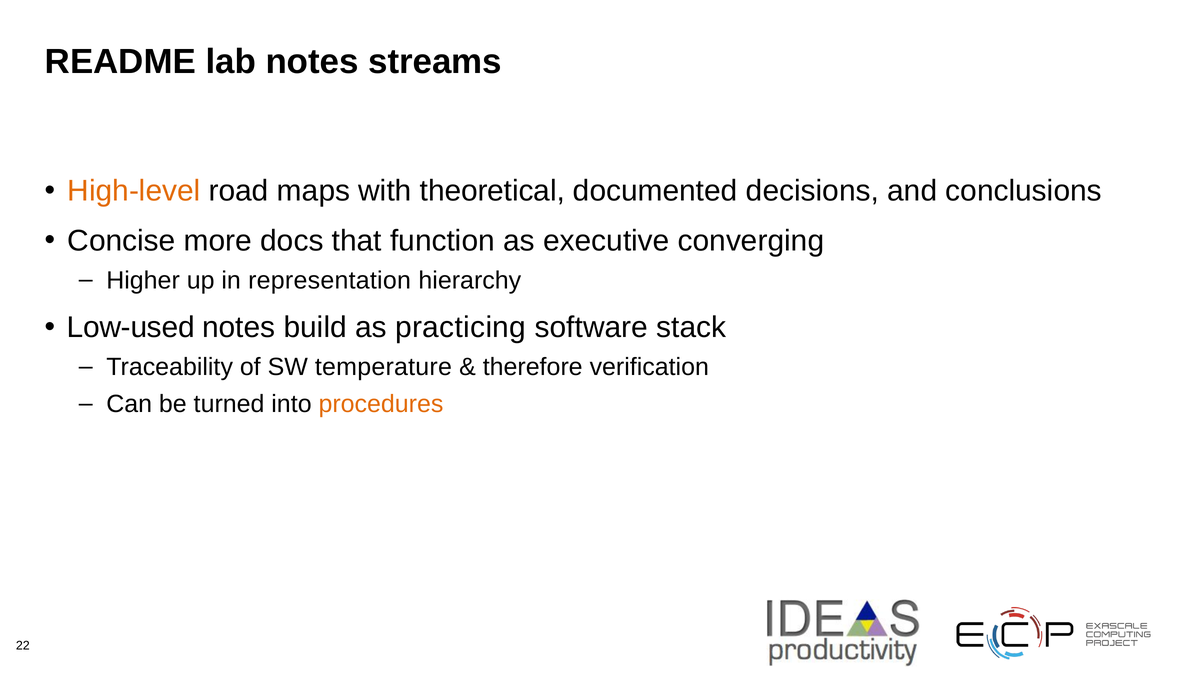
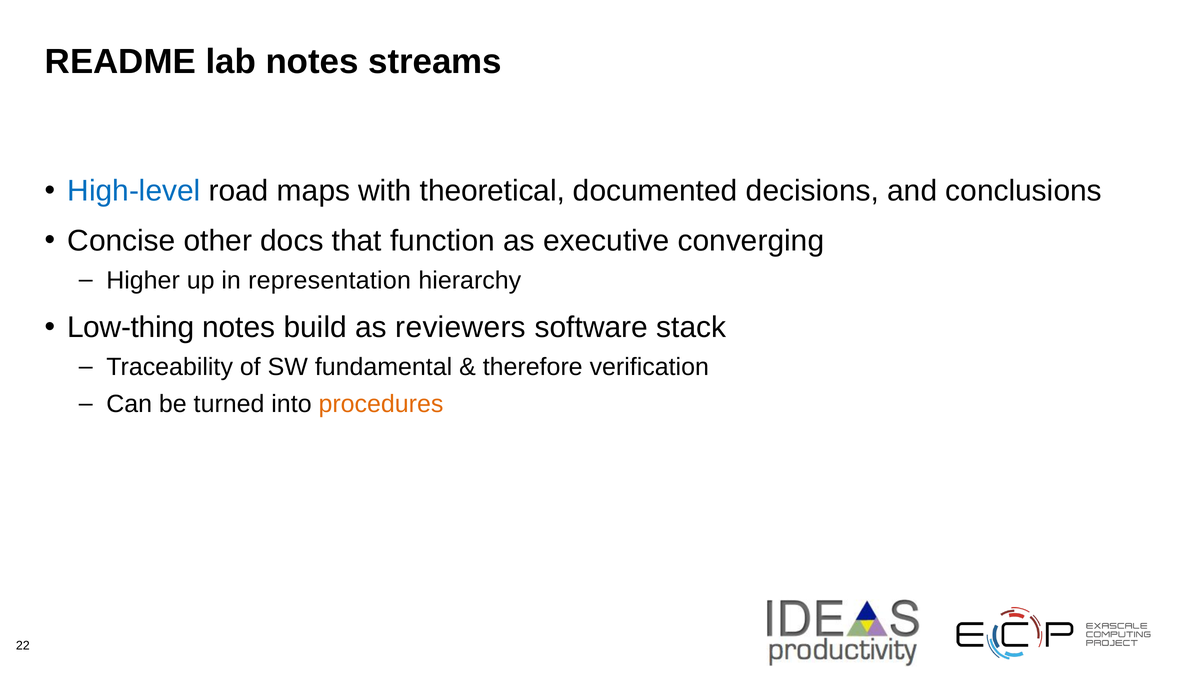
High-level colour: orange -> blue (134, 191)
more: more -> other (218, 241)
Low-used: Low-used -> Low-thing (131, 328)
practicing: practicing -> reviewers (461, 328)
temperature: temperature -> fundamental (384, 367)
